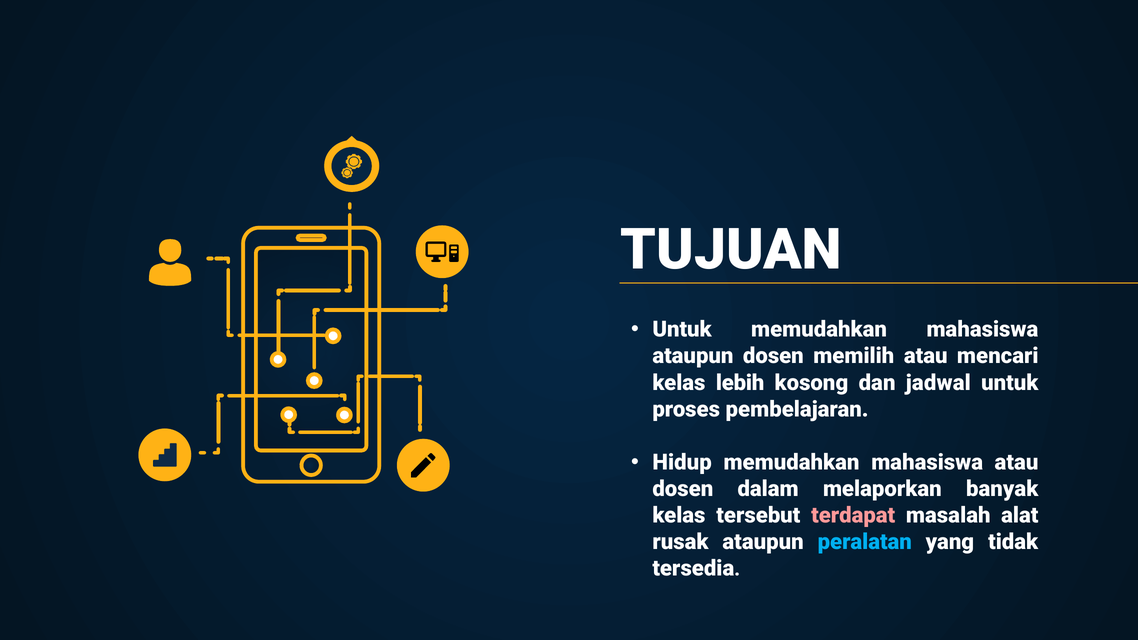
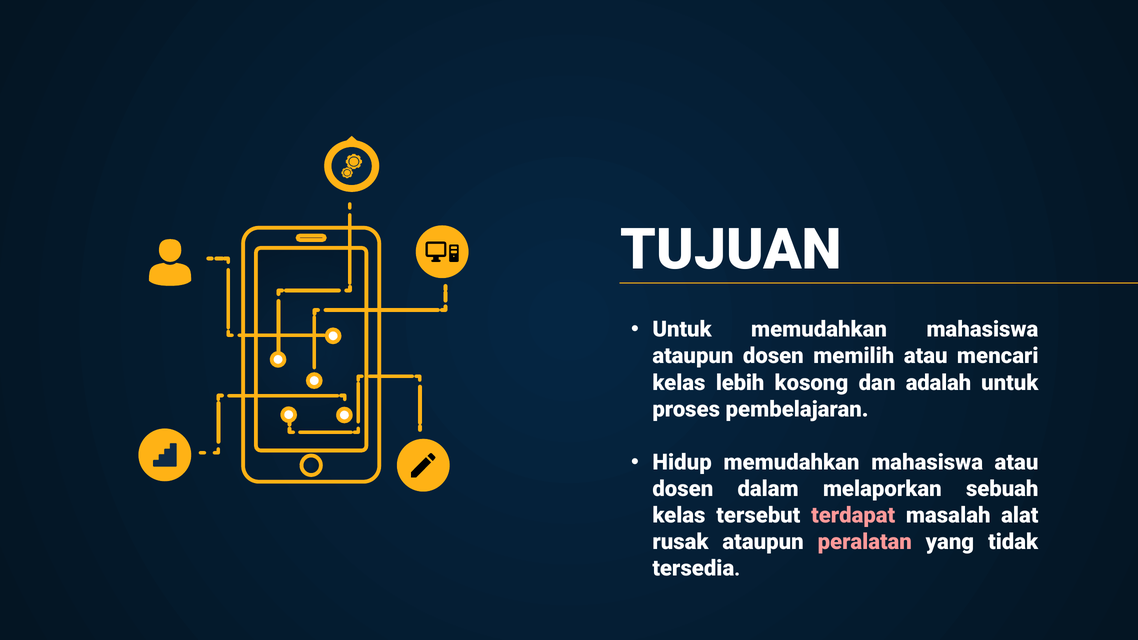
jadwal: jadwal -> adalah (938, 383)
banyak: banyak -> sebuah (1002, 489)
peralatan colour: light blue -> pink (865, 542)
